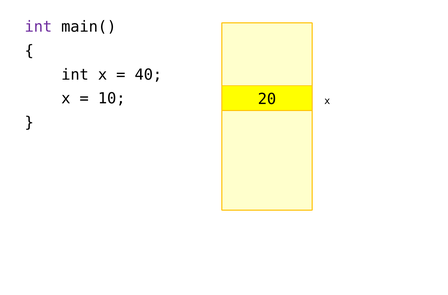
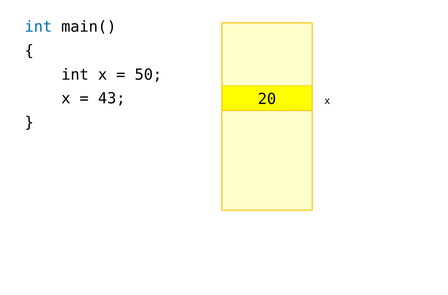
int colour: purple -> blue (38, 27)
40: 40 -> 50 (148, 74)
10: 10 -> 43 (112, 98)
